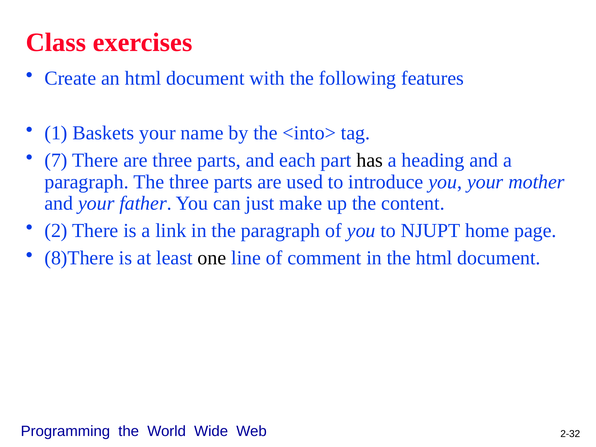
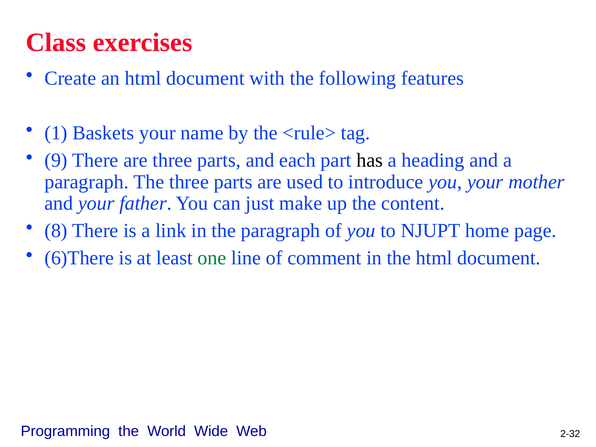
<into>: <into> -> <rule> (309, 133)
7: 7 -> 9 (56, 160)
2: 2 -> 8 (56, 231)
8)There: 8)There -> 6)There (79, 258)
one colour: black -> green (212, 258)
